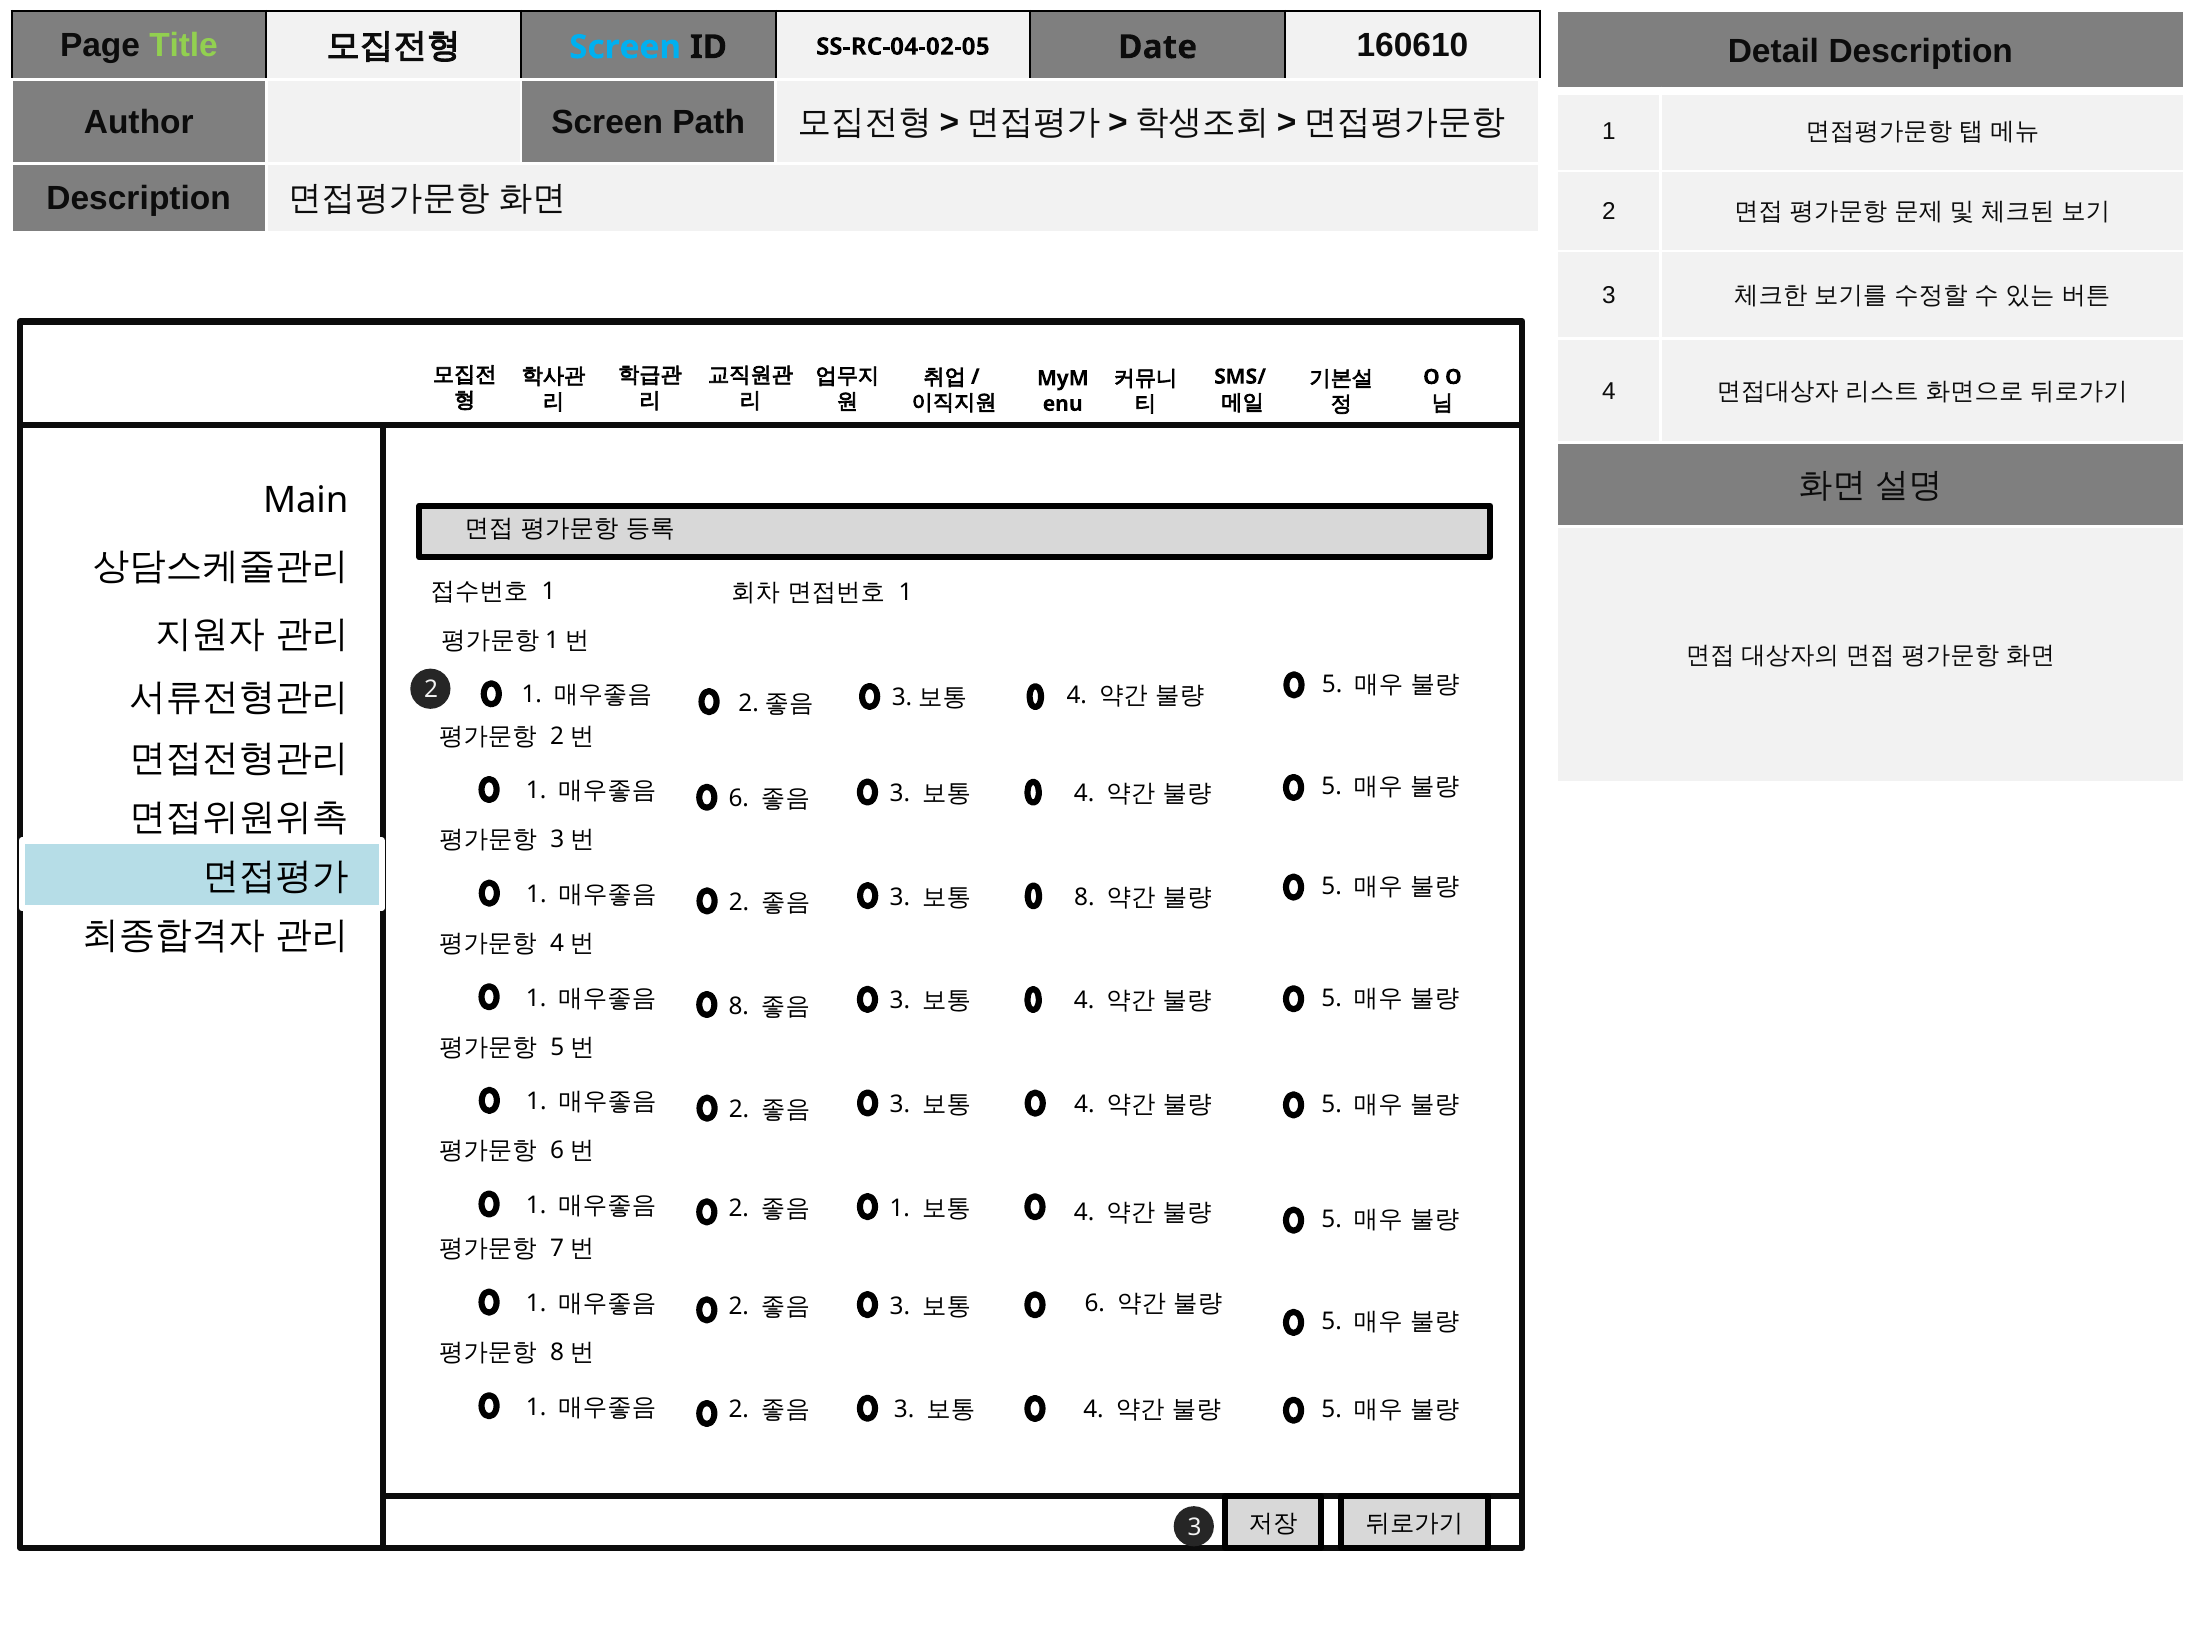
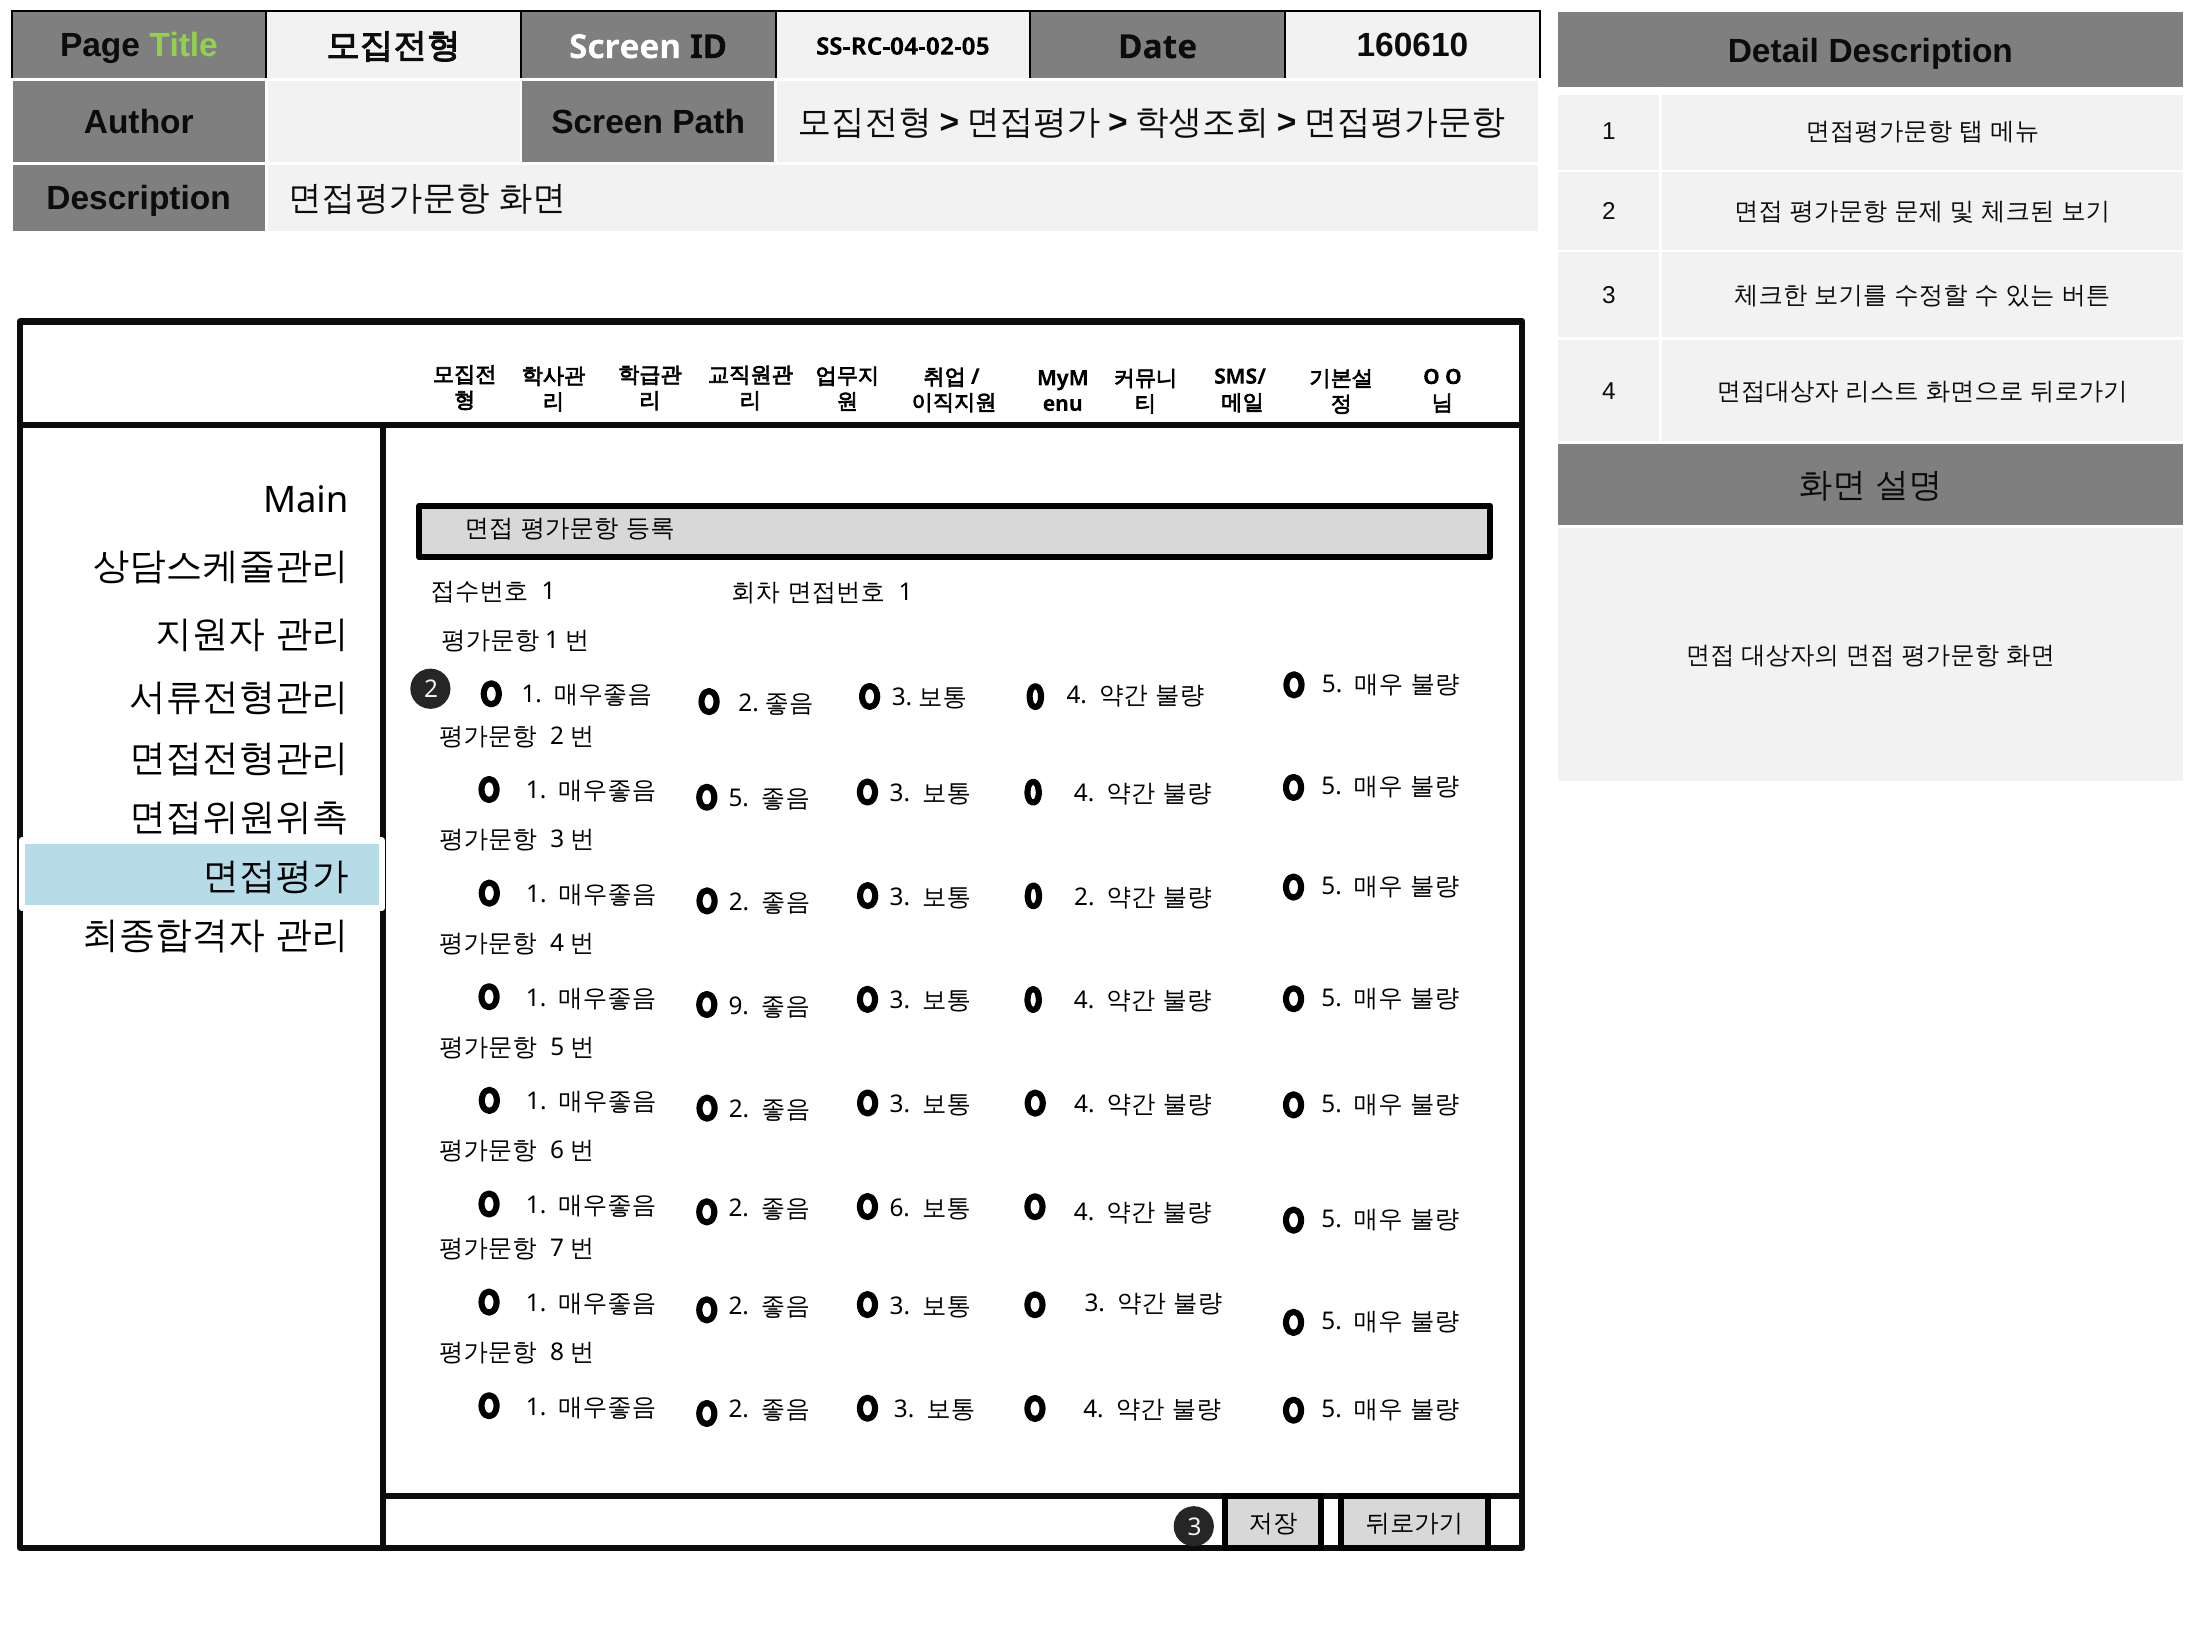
Screen colour: light blue -> white (625, 47)
6: 6 -> 5 (739, 799)
8: 8 -> 2 (1084, 897)
8: 8 -> 9 (739, 1006)
1: 1 -> 6 (900, 1208)
6: 6 -> 3 (1095, 1303)
